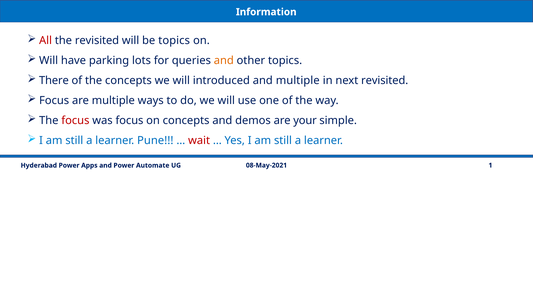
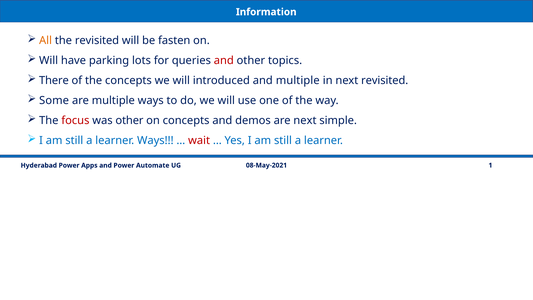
All colour: red -> orange (46, 40)
be topics: topics -> fasten (174, 40)
and colour: orange -> red (224, 60)
Focus: Focus -> Some (54, 100)
was focus: focus -> other (129, 120)
are your: your -> next (305, 120)
learner Pune: Pune -> Ways (155, 140)
